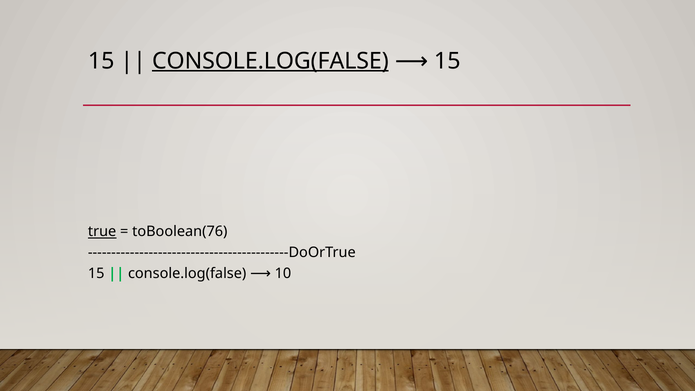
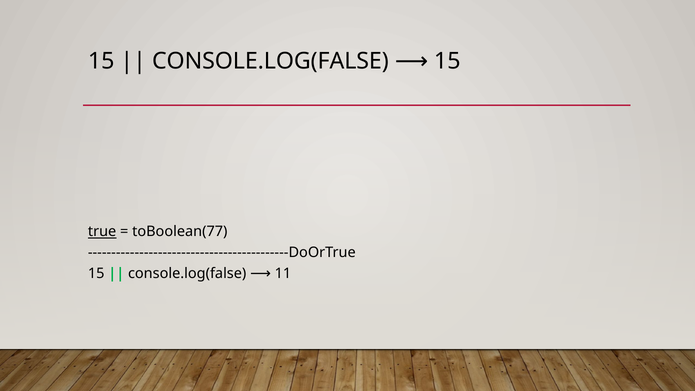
CONSOLE.LOG(FALSE underline: present -> none (270, 61)
toBoolean(76: toBoolean(76 -> toBoolean(77 (180, 232)
10: 10 -> 11 (283, 273)
